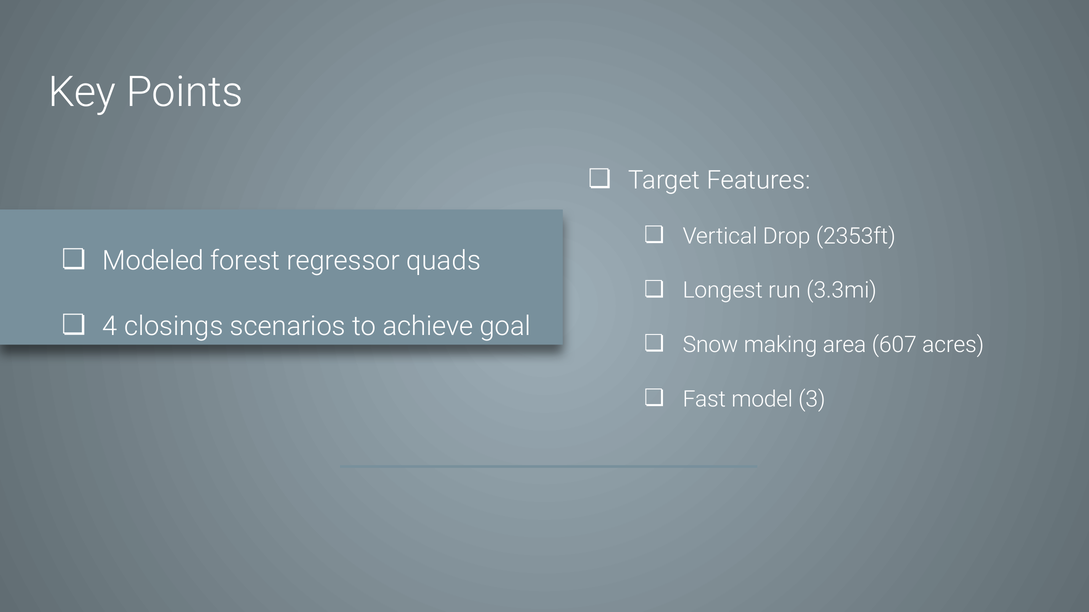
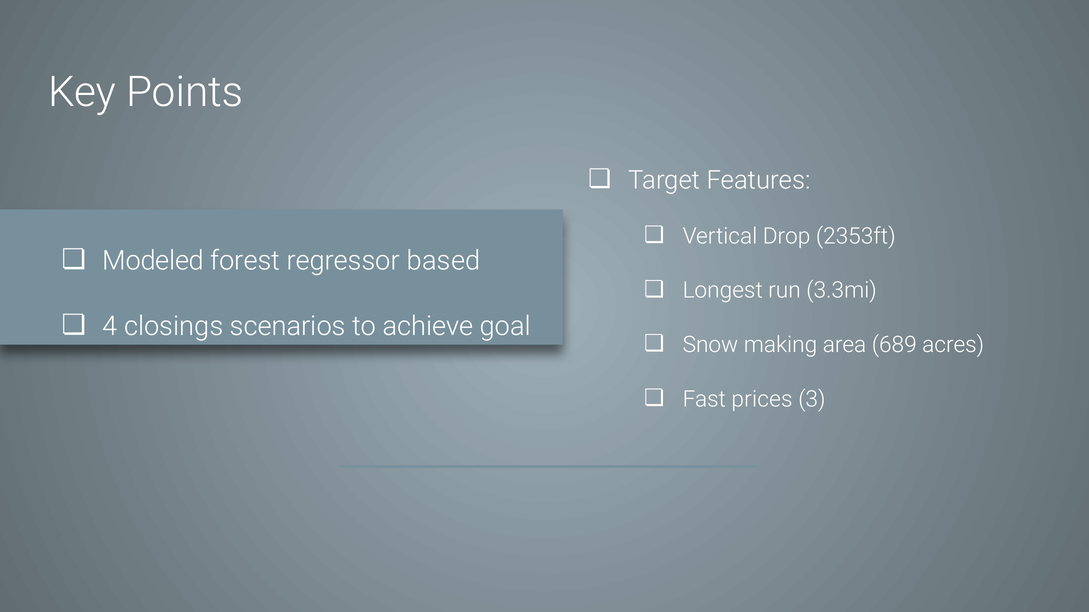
quads: quads -> based (444, 261)
607: 607 -> 689 (894, 345)
model: model -> prices (762, 400)
